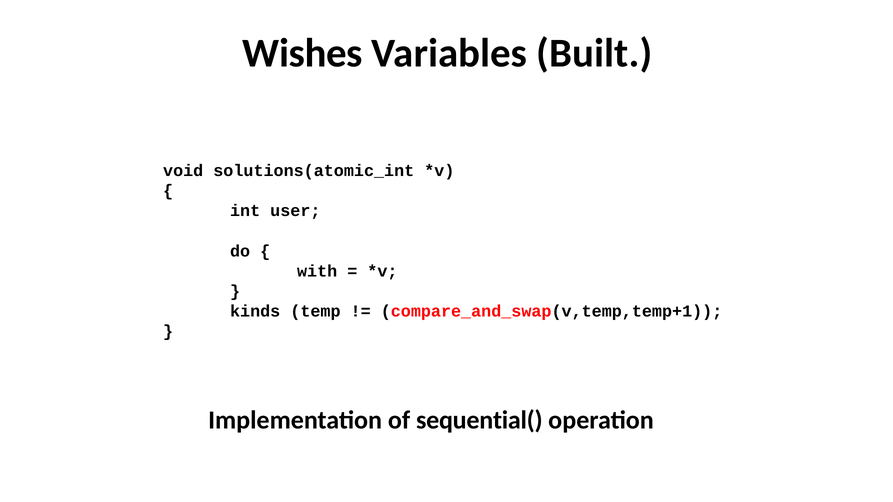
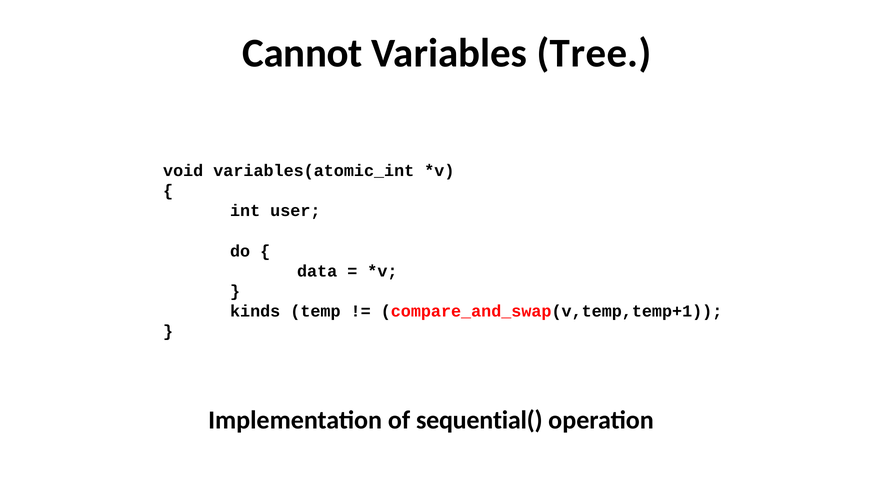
Wishes: Wishes -> Cannot (302, 53)
Built: Built -> Tree (594, 53)
solutions(atomic_int: solutions(atomic_int -> variables(atomic_int (314, 171)
with: with -> data (317, 271)
